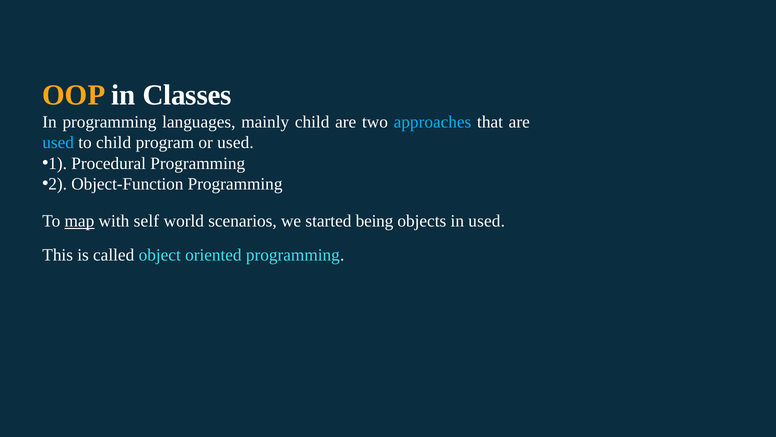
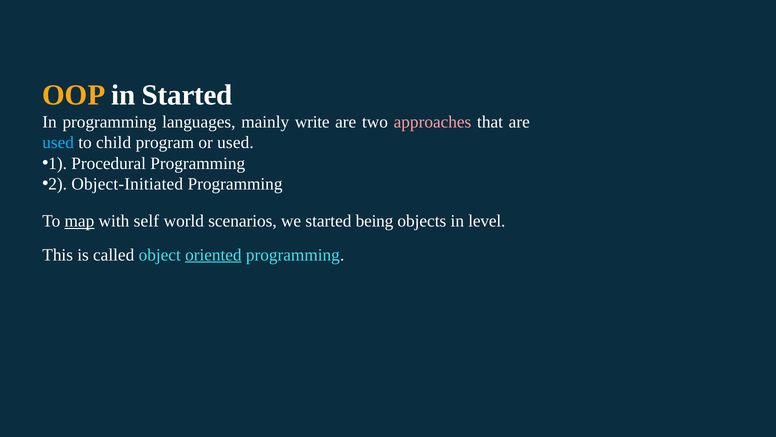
in Classes: Classes -> Started (187, 95)
mainly child: child -> write (312, 122)
approaches colour: light blue -> pink (433, 122)
Object-Function: Object-Function -> Object-Initiated (127, 184)
in used: used -> level (487, 221)
oriented underline: none -> present (213, 255)
